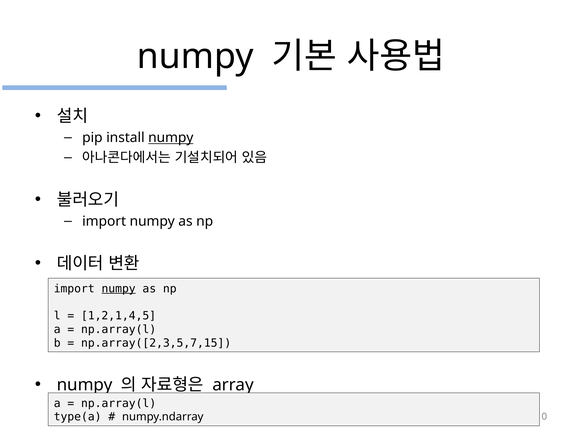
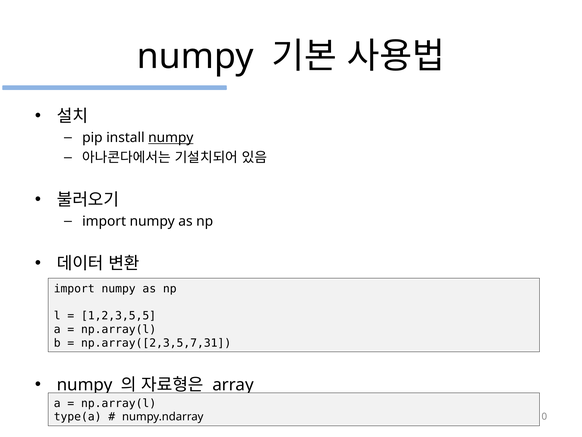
numpy underline: present -> none (119, 288)
1,2,1,4,5: 1,2,1,4,5 -> 1,2,3,5,5 (119, 315)
np.array([2,3,5,7,15: np.array([2,3,5,7,15 -> np.array([2,3,5,7,31 (156, 343)
